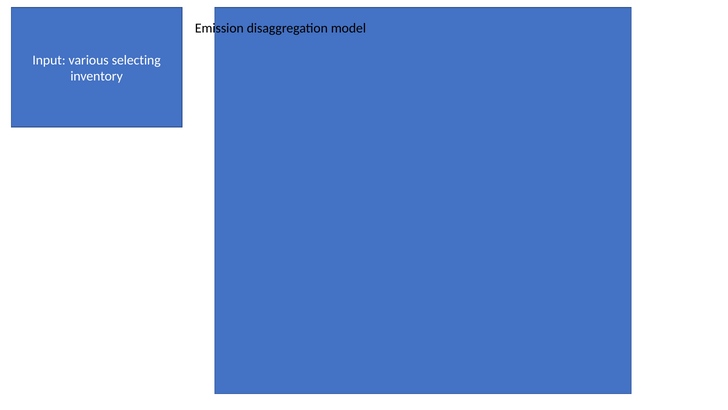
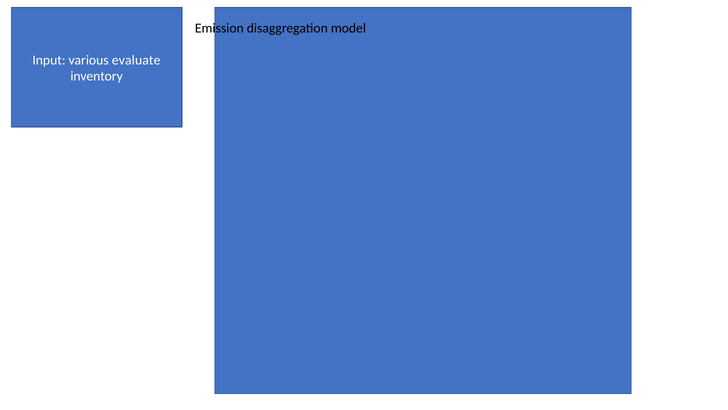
selecting: selecting -> evaluate (136, 60)
